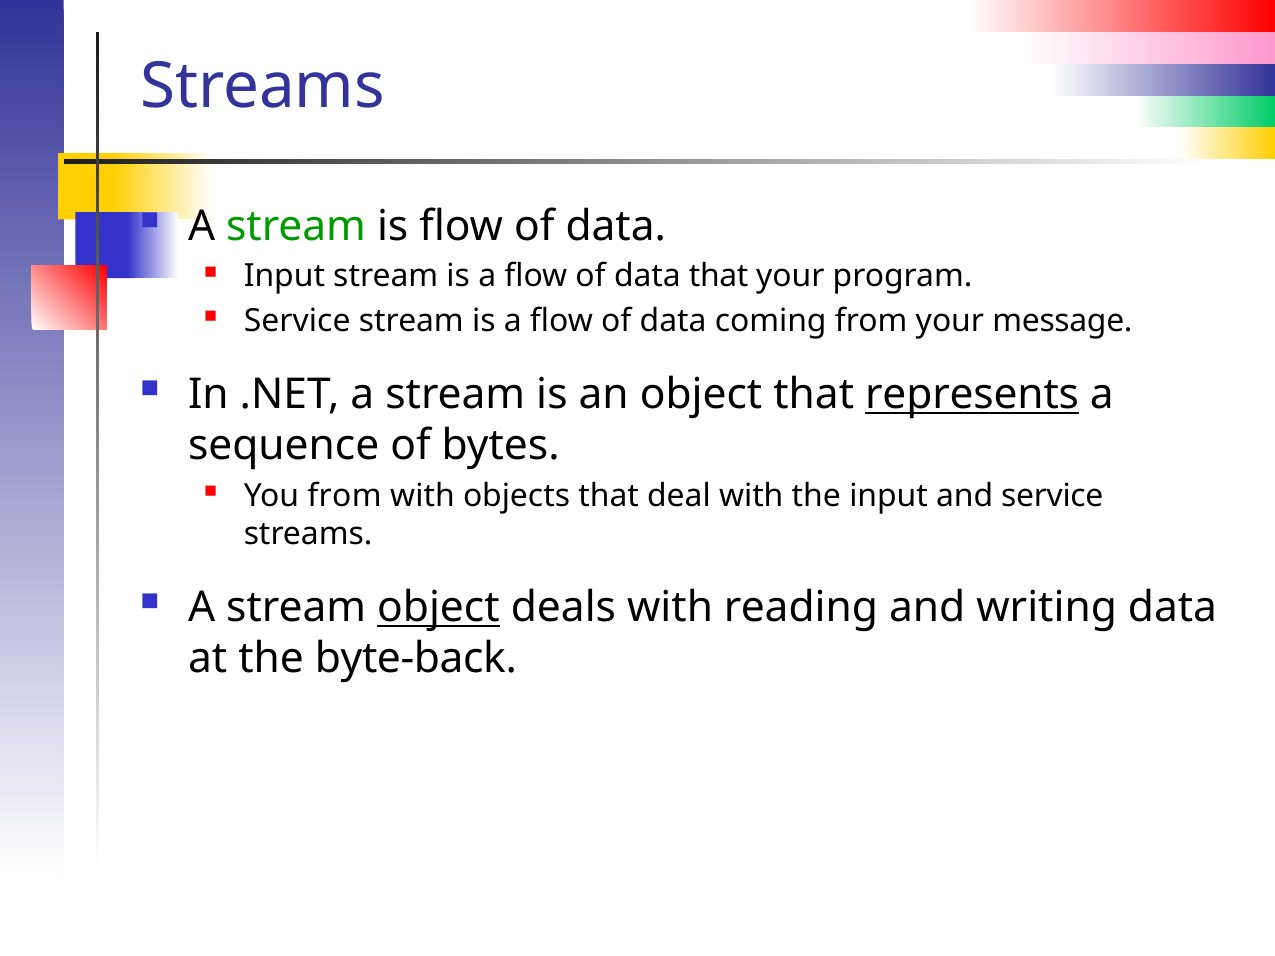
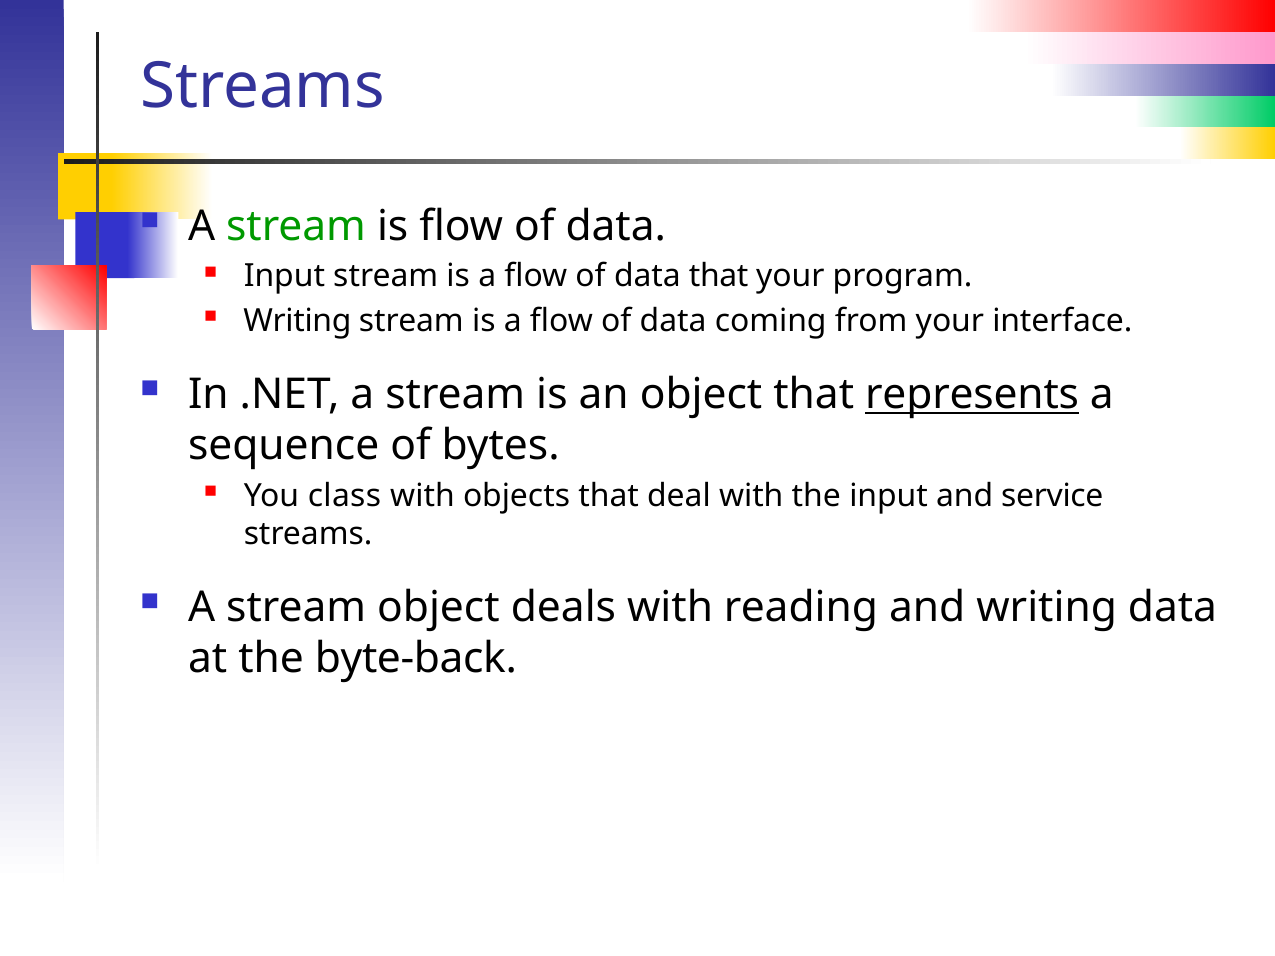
Service: Service -> Writing (297, 321)
message: message -> interface (1062, 321)
You from: from -> class (344, 496)
object underline: present -> none (438, 608)
